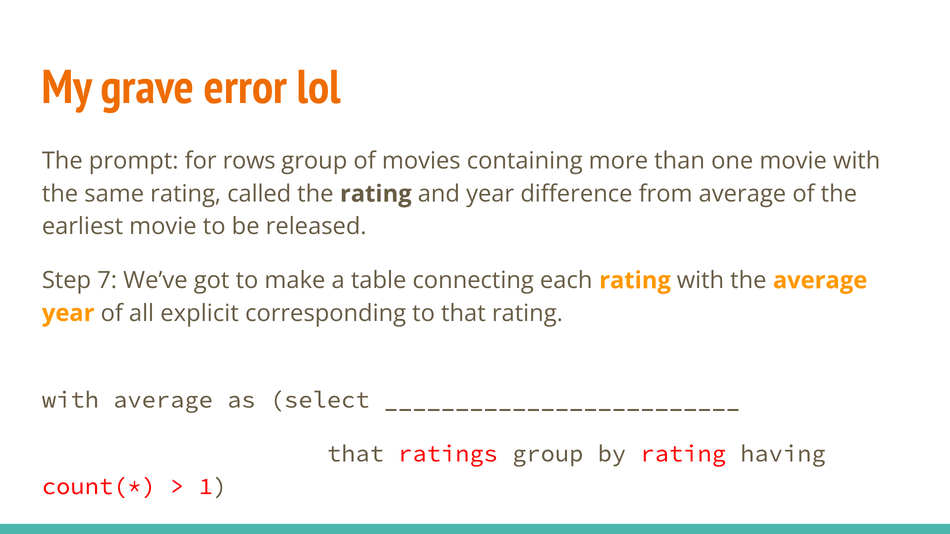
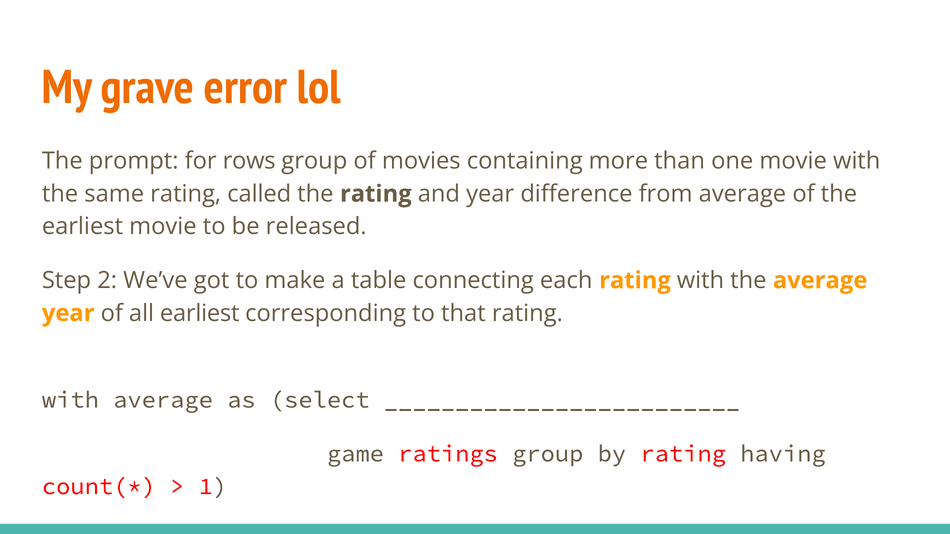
7: 7 -> 2 (107, 281)
all explicit: explicit -> earliest (200, 313)
that: that -> game (355, 454)
